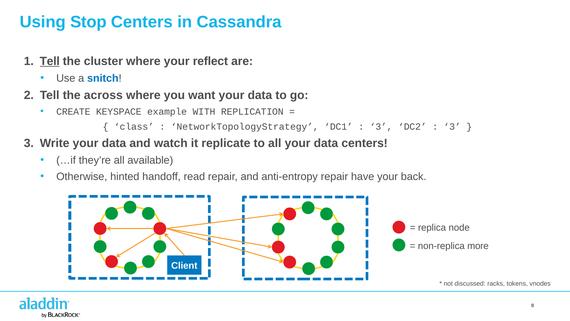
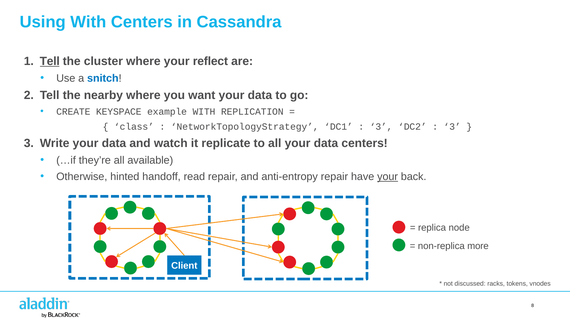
Using Stop: Stop -> With (88, 22)
across: across -> nearby (103, 95)
your underline: none -> present (388, 176)
